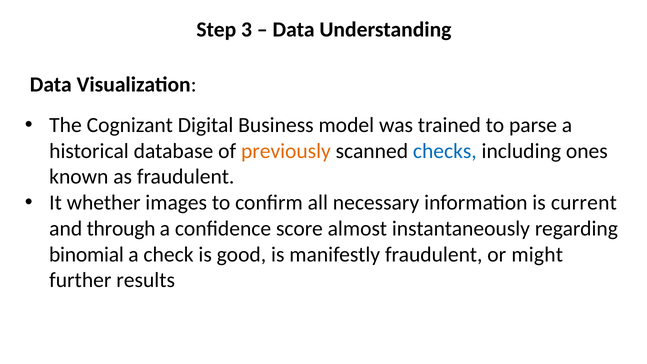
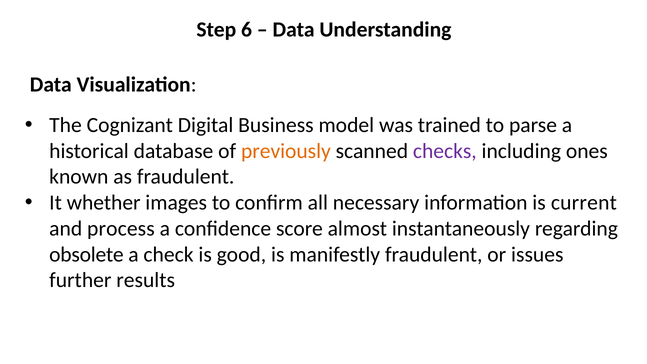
3: 3 -> 6 (247, 30)
checks colour: blue -> purple (445, 151)
through: through -> process (121, 229)
binomial: binomial -> obsolete (86, 254)
might: might -> issues (537, 254)
